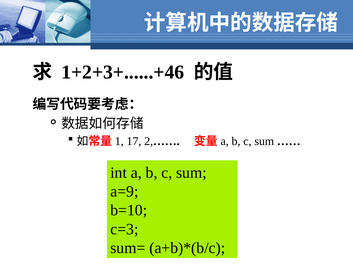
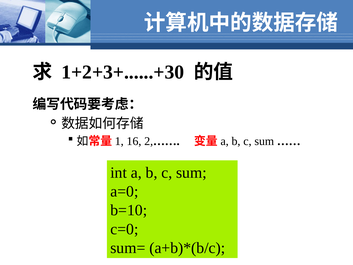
1+2+3+......+46: 1+2+3+......+46 -> 1+2+3+......+30 (123, 72)
17: 17 -> 16 (134, 141)
a=9: a=9 -> a=0 (124, 191)
c=3: c=3 -> c=0 (124, 229)
